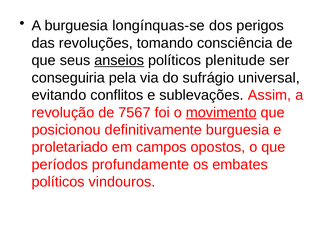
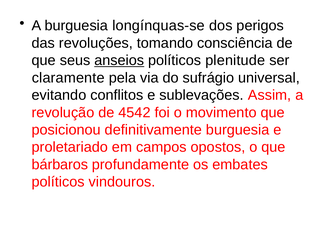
conseguiria: conseguiria -> claramente (68, 78)
7567: 7567 -> 4542 (134, 112)
movimento underline: present -> none (221, 112)
períodos: períodos -> bárbaros (60, 164)
